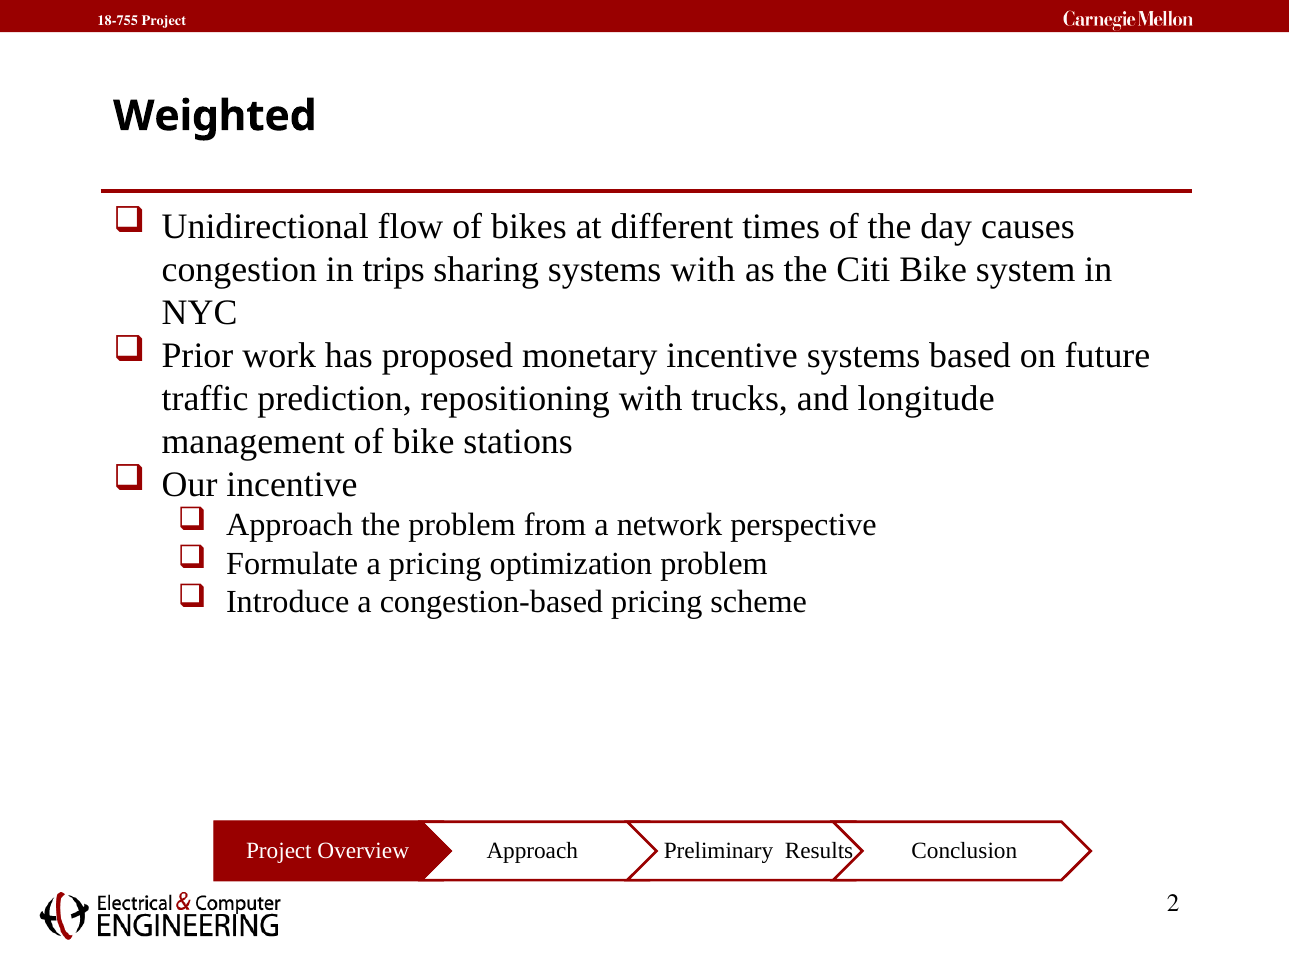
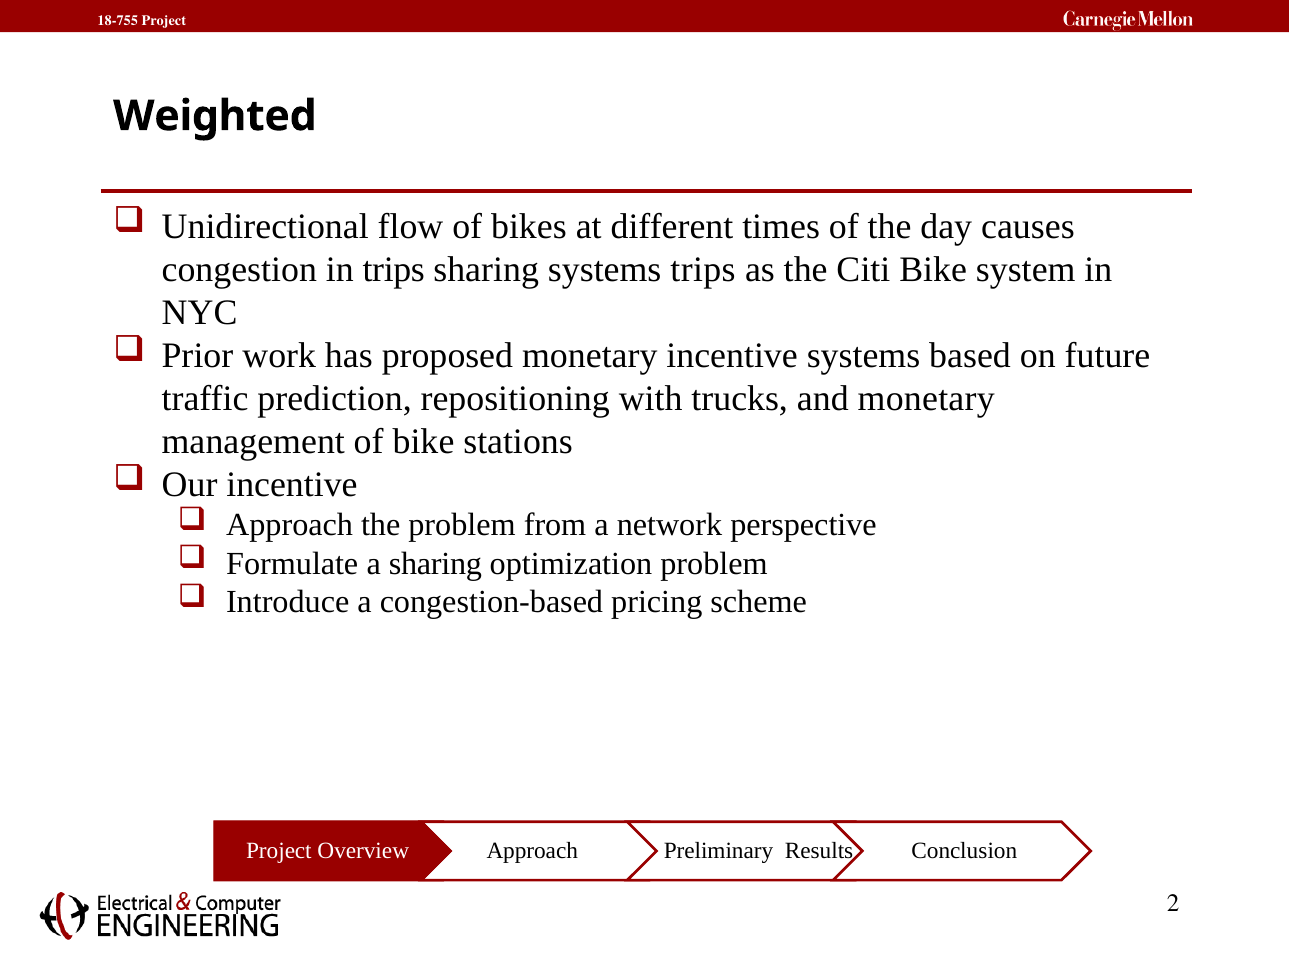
systems with: with -> trips (703, 270)
and longitude: longitude -> monetary (926, 399)
a pricing: pricing -> sharing (435, 564)
